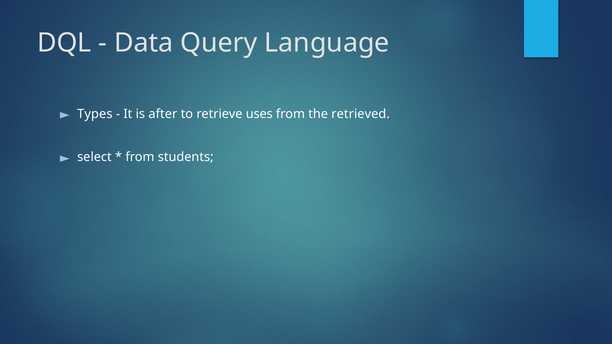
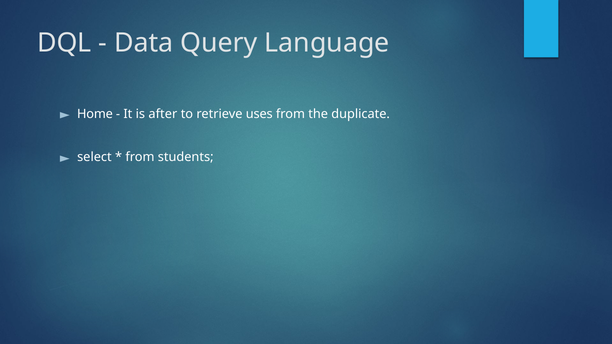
Types: Types -> Home (95, 114)
retrieved: retrieved -> duplicate (361, 114)
